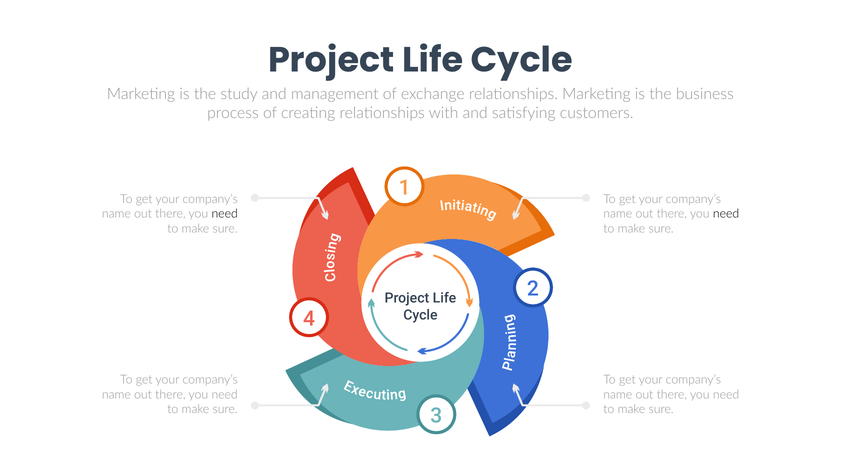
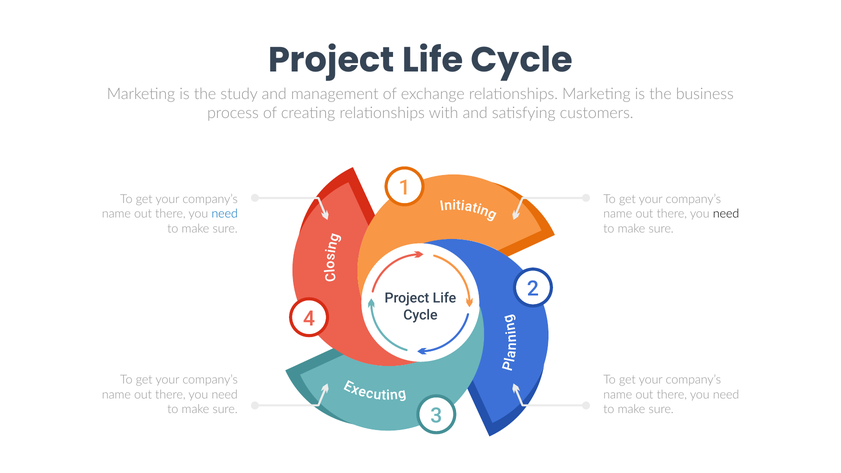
need colour: black -> blue (225, 214)
